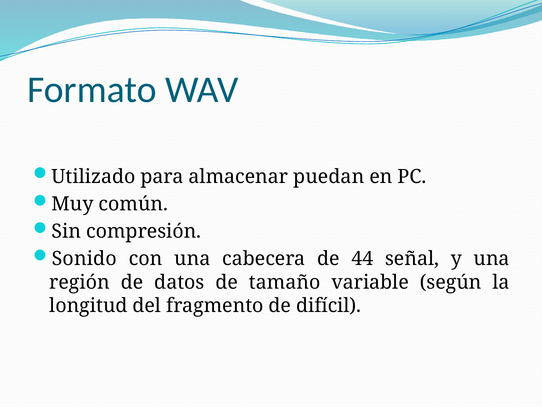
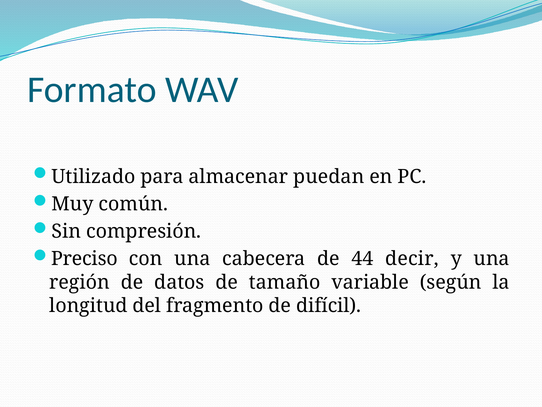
Sonido: Sonido -> Preciso (84, 258)
señal: señal -> decir (412, 258)
